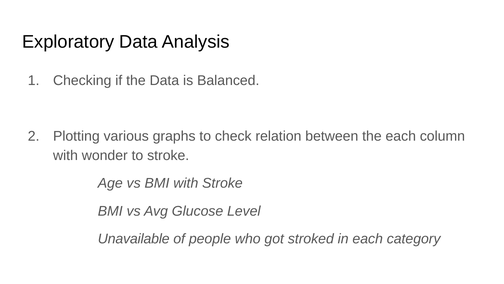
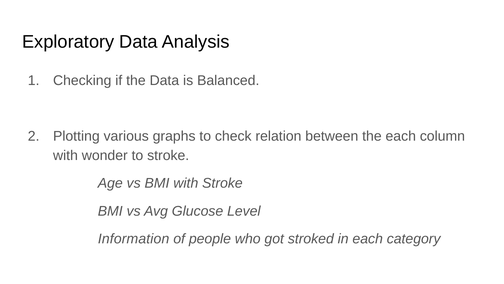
Unavailable: Unavailable -> Information (134, 239)
